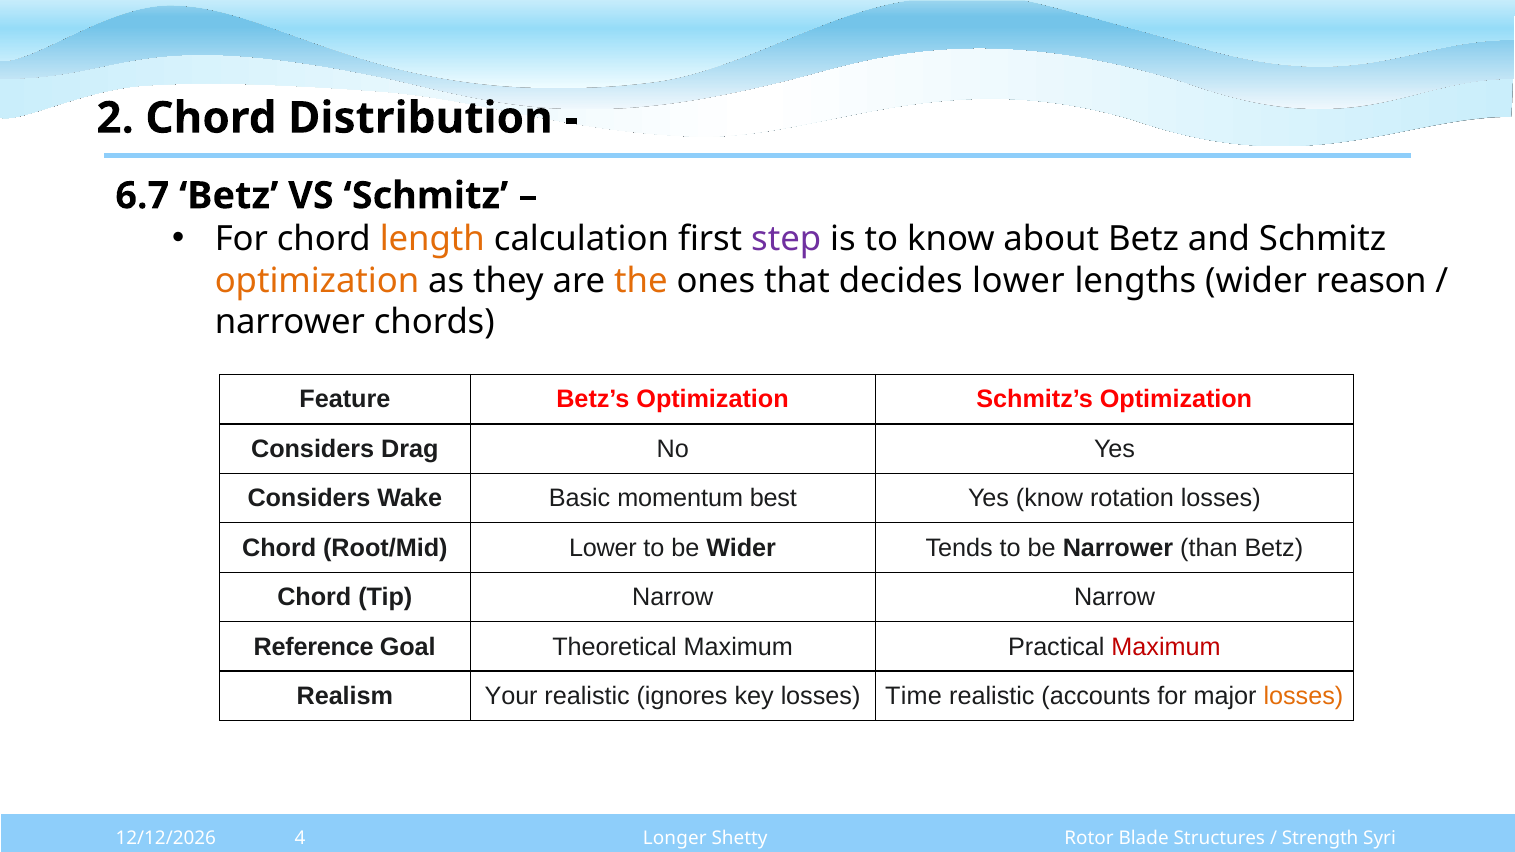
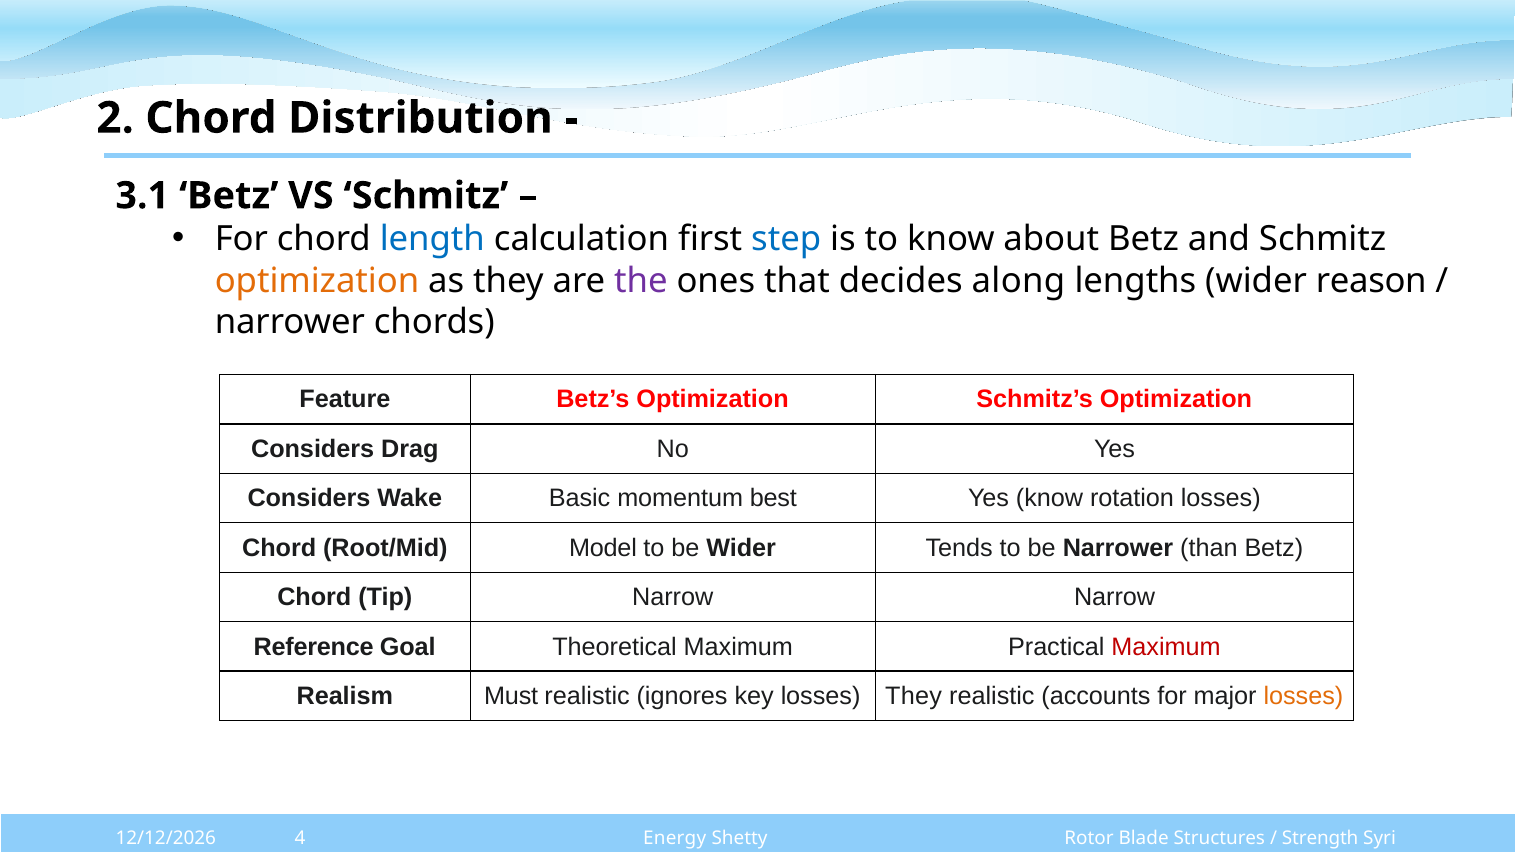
6.7: 6.7 -> 3.1 (142, 196)
length colour: orange -> blue (432, 239)
step colour: purple -> blue (786, 239)
the colour: orange -> purple (641, 281)
decides lower: lower -> along (1018, 281)
Root/Mid Lower: Lower -> Model (603, 548)
Your: Your -> Must (511, 696)
losses Time: Time -> They (914, 696)
Longer: Longer -> Energy (675, 838)
